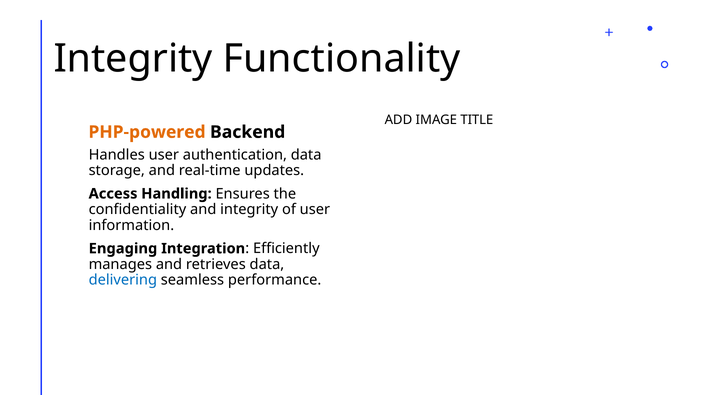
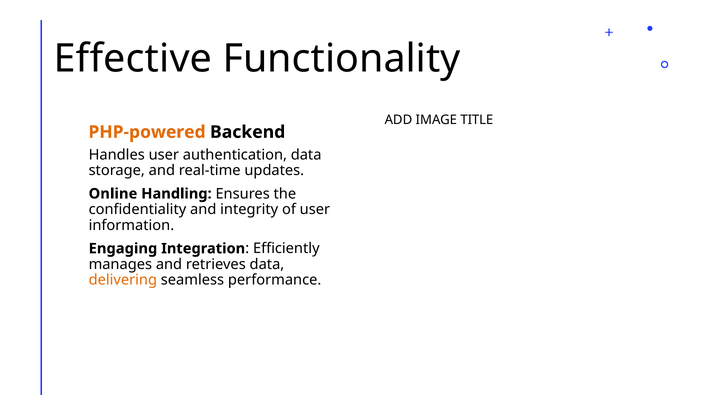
Integrity: Integrity -> Effective (133, 59)
Access: Access -> Online (113, 194)
delivering colour: blue -> orange (123, 280)
